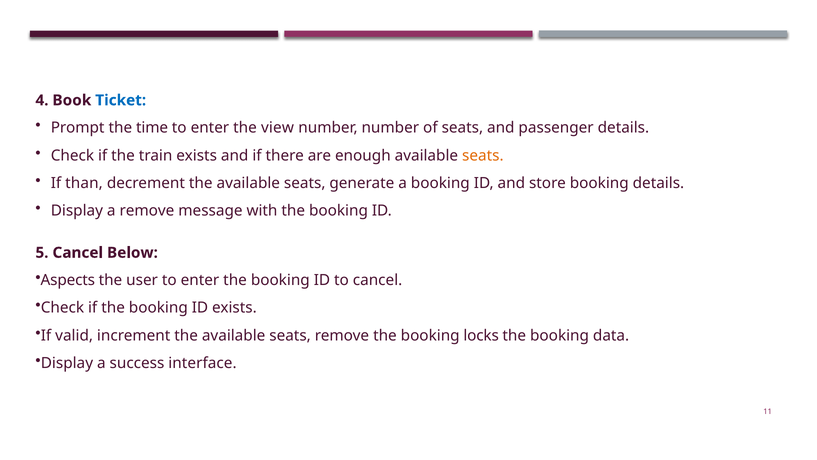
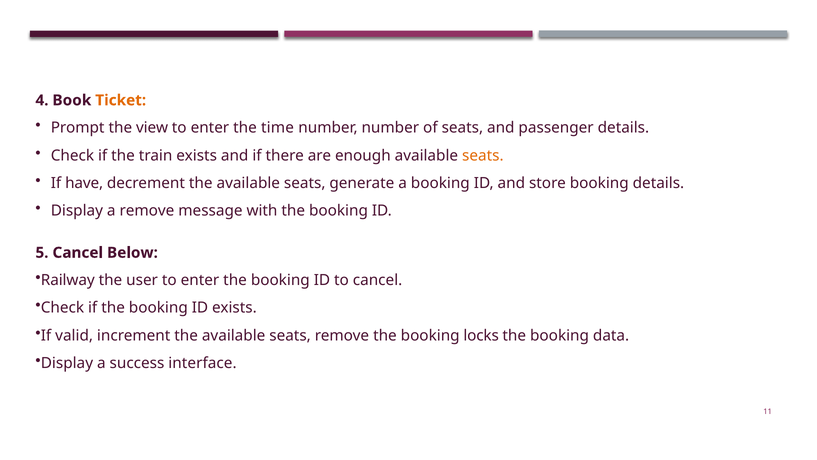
Ticket colour: blue -> orange (121, 100)
time: time -> view (152, 128)
view: view -> time (277, 128)
than: than -> have (84, 183)
Aspects: Aspects -> Railway (68, 280)
